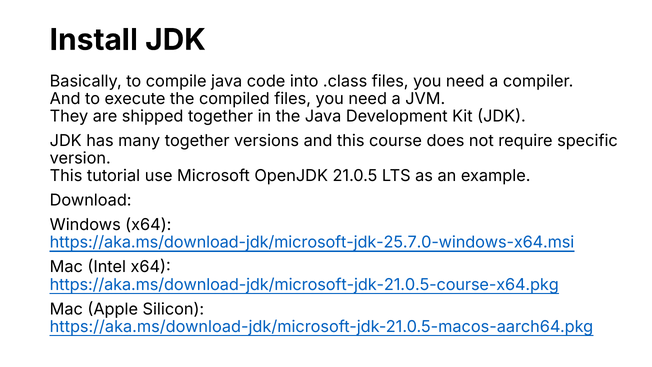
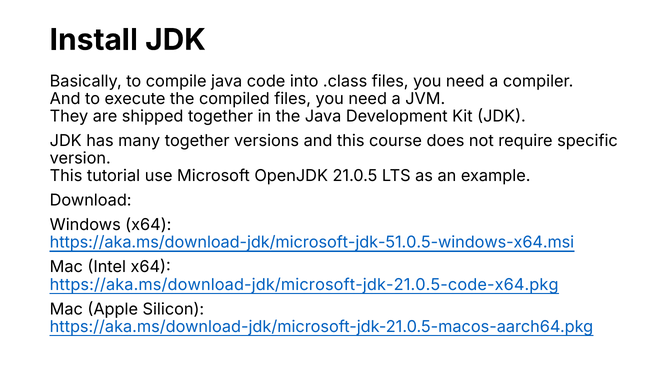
https://aka.ms/download-jdk/microsoft-jdk-25.7.0-windows-x64.msi: https://aka.ms/download-jdk/microsoft-jdk-25.7.0-windows-x64.msi -> https://aka.ms/download-jdk/microsoft-jdk-51.0.5-windows-x64.msi (312, 242)
https://aka.ms/download-jdk/microsoft-jdk-21.0.5-course-x64.pkg: https://aka.ms/download-jdk/microsoft-jdk-21.0.5-course-x64.pkg -> https://aka.ms/download-jdk/microsoft-jdk-21.0.5-code-x64.pkg (304, 284)
